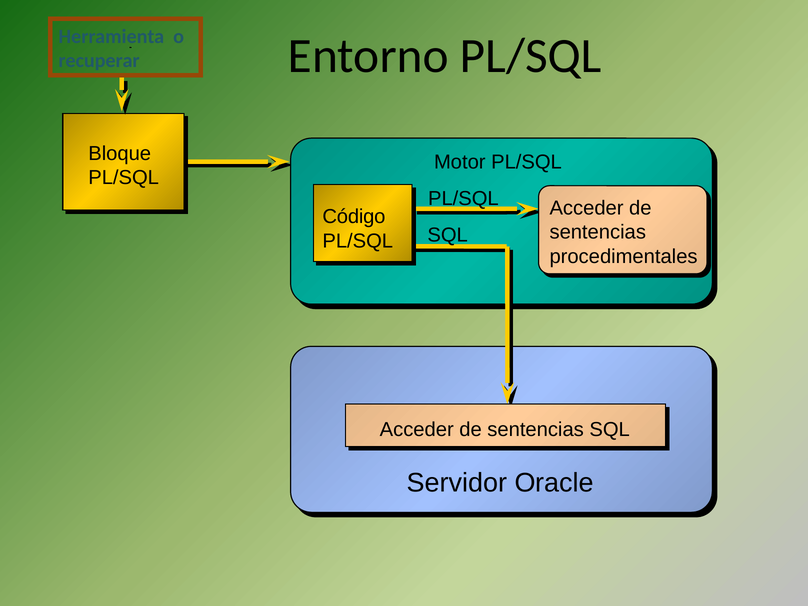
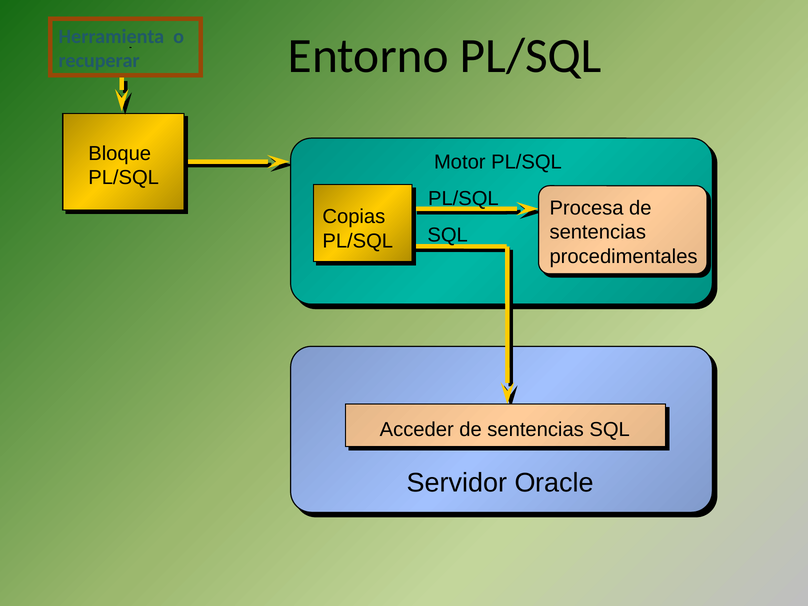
Acceder: Acceder -> Procesa (587, 208)
Código: Código -> Copias (354, 217)
